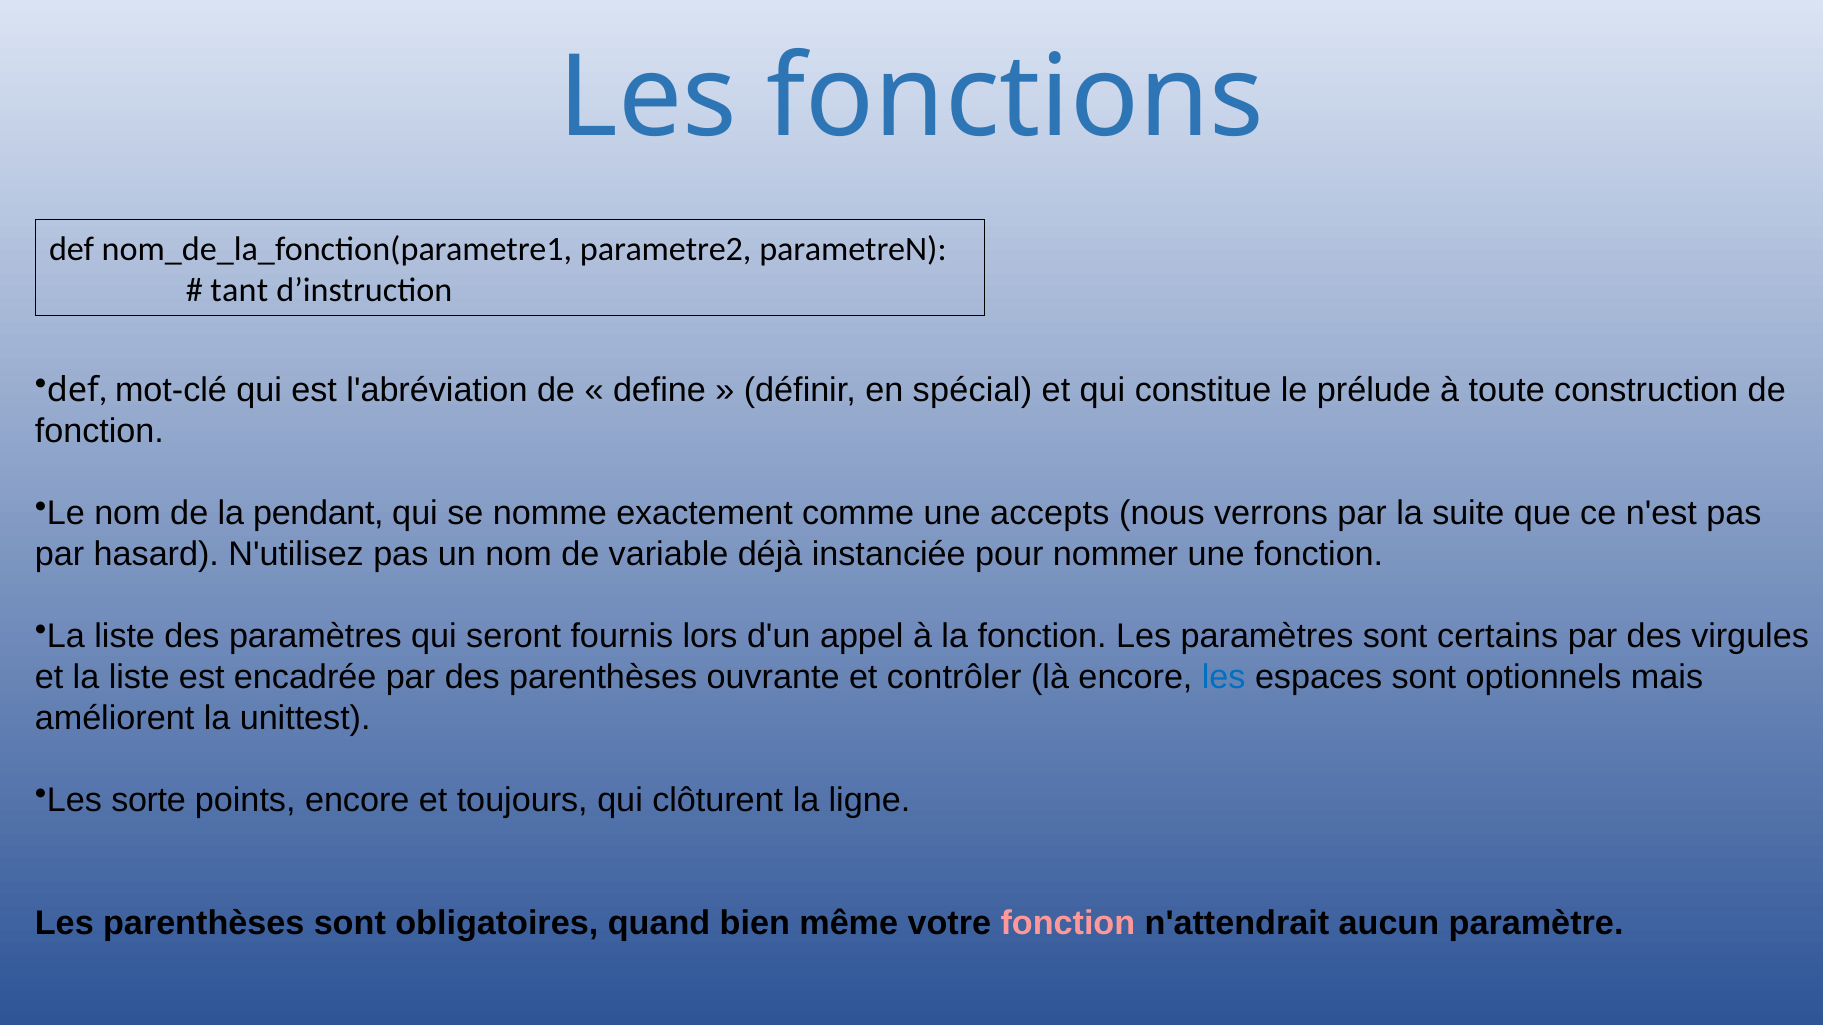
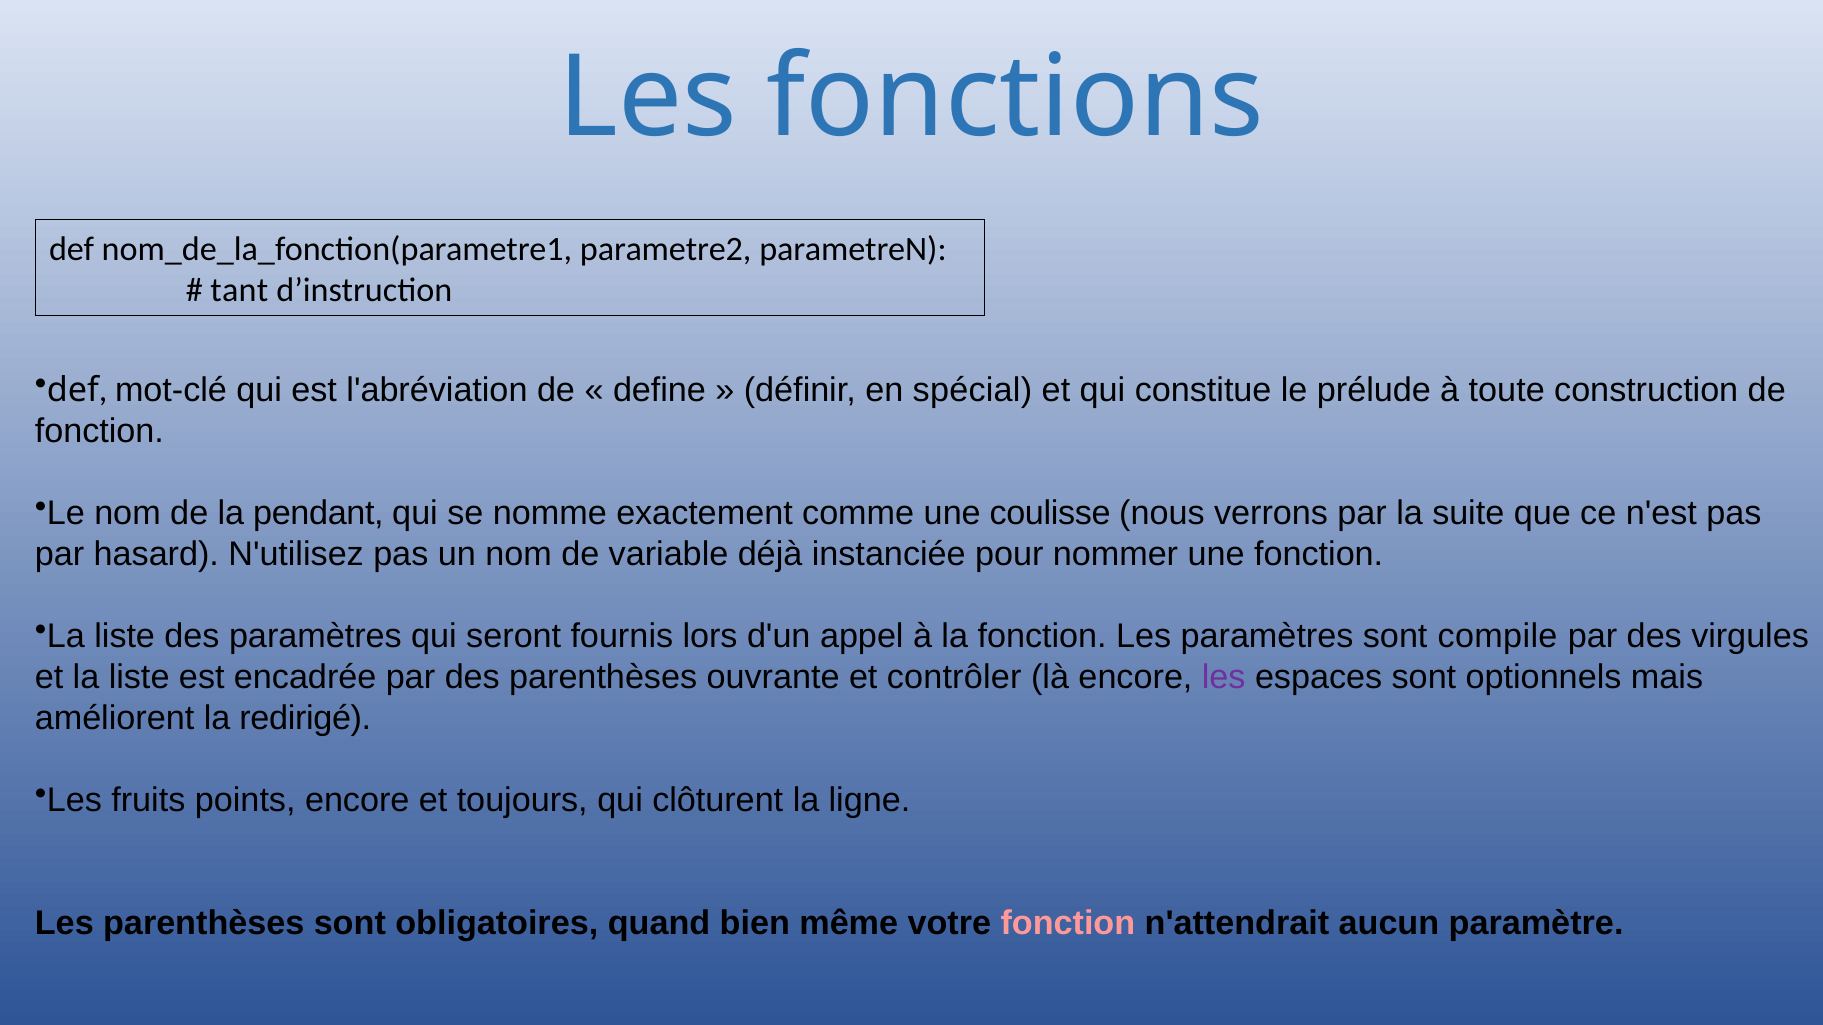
accepts: accepts -> coulisse (1050, 513)
certains: certains -> compile (1498, 637)
les colour: blue -> purple (1224, 678)
unittest: unittest -> redirigé (305, 719)
sorte: sorte -> fruits (148, 801)
